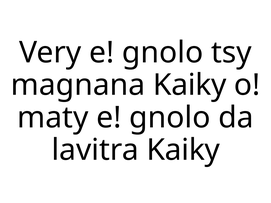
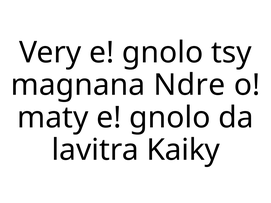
magnana Kaiky: Kaiky -> Ndre (189, 85)
